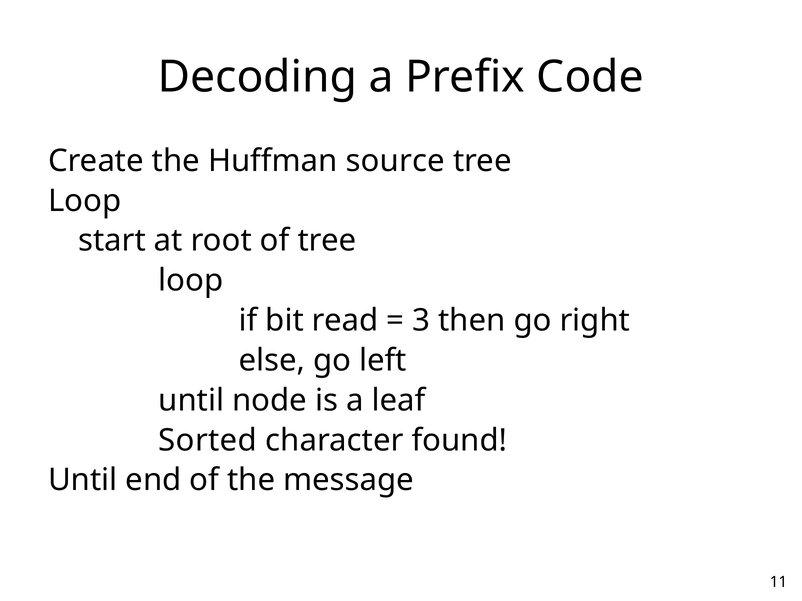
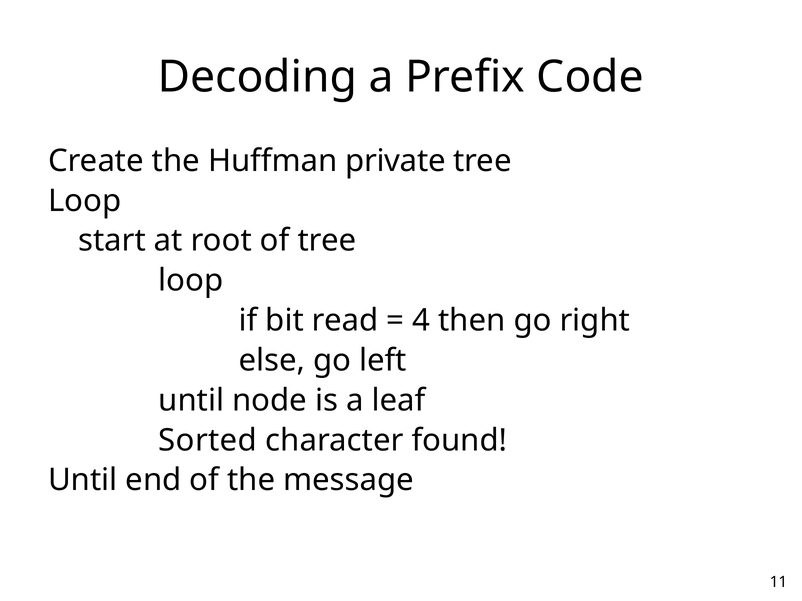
source: source -> private (395, 161)
3: 3 -> 4 (421, 321)
